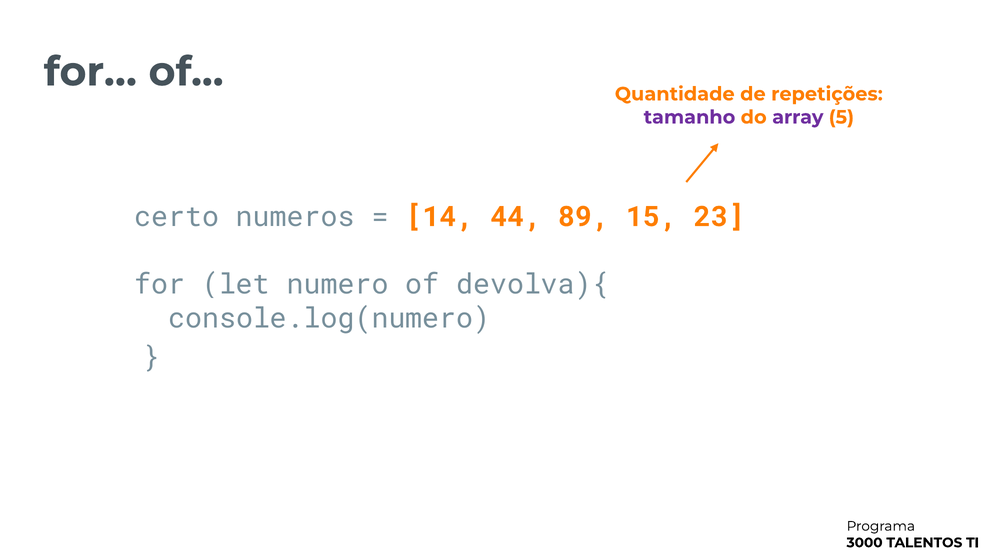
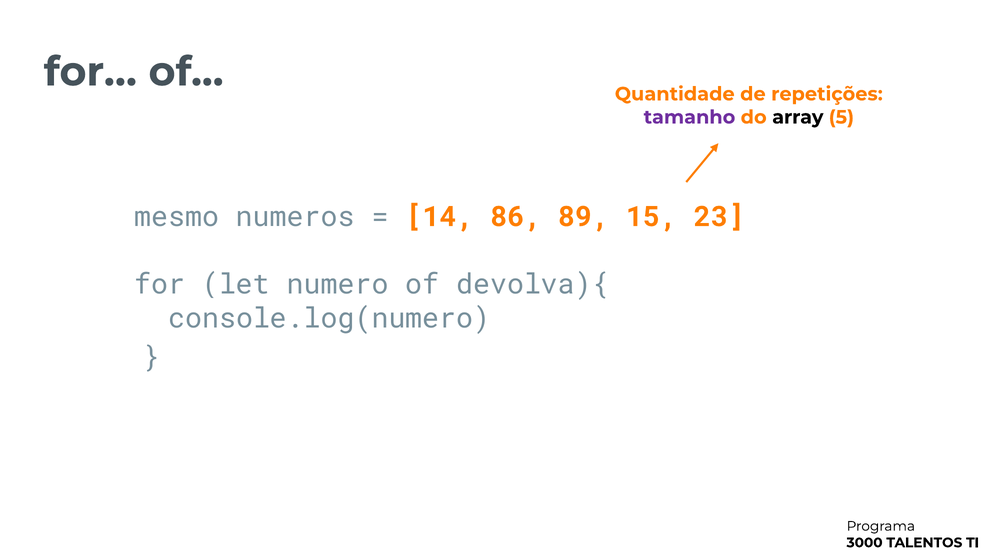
array colour: purple -> black (798, 117)
certo: certo -> mesmo (177, 217)
44: 44 -> 86 (516, 217)
